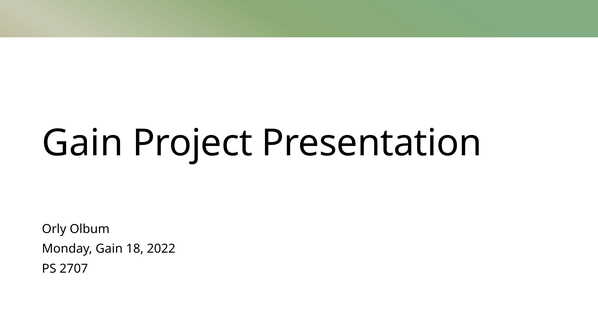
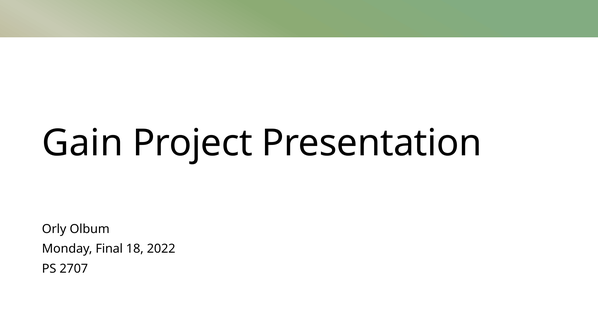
Monday Gain: Gain -> Final (109, 249)
